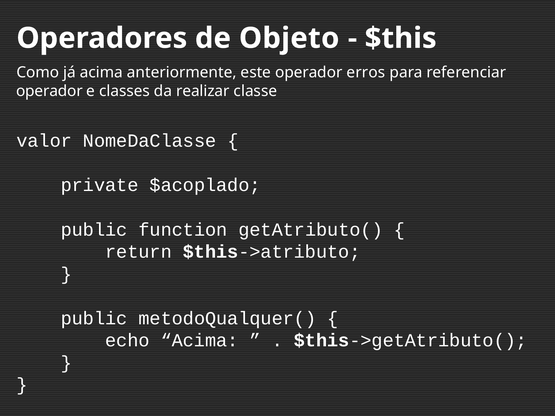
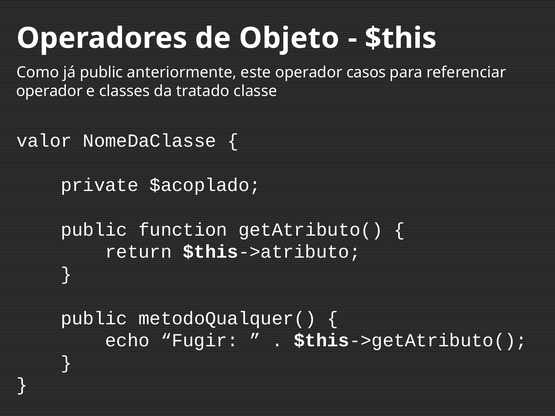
já acima: acima -> public (101, 73)
erros: erros -> casos (366, 73)
realizar: realizar -> tratado (203, 91)
echo Acima: Acima -> Fugir (200, 341)
